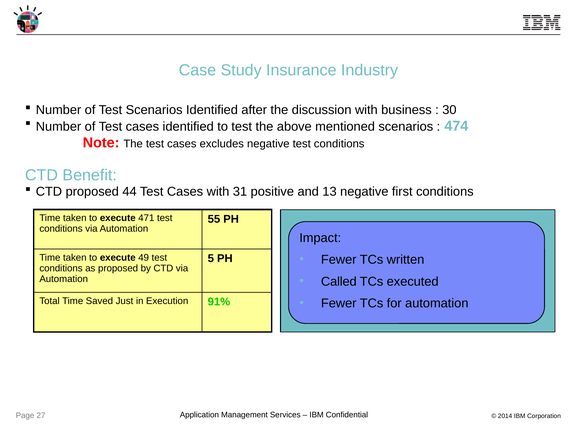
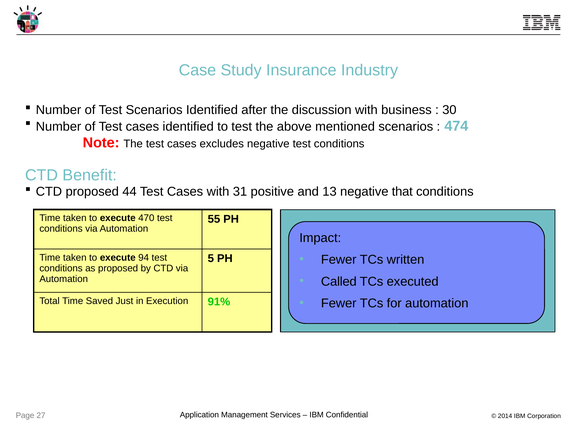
first: first -> that (402, 192)
471: 471 -> 470 (146, 218)
49: 49 -> 94 (144, 258)
